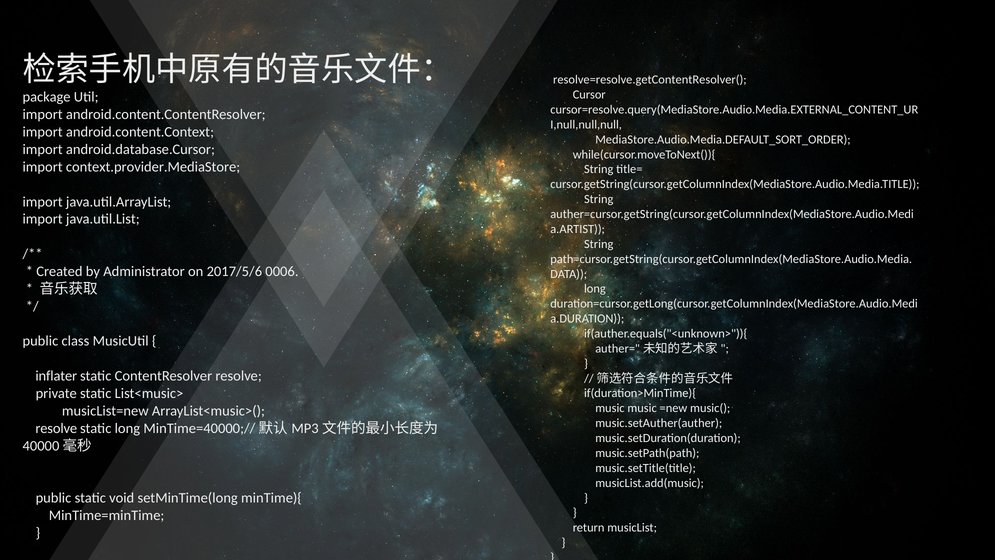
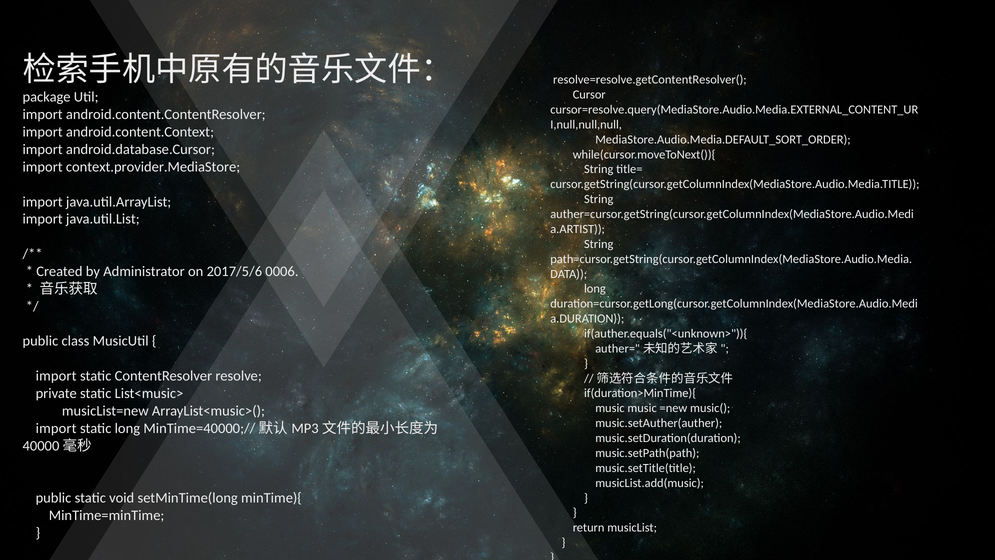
inflater: inflater -> import (56, 376)
resolve: resolve -> import (56, 428)
